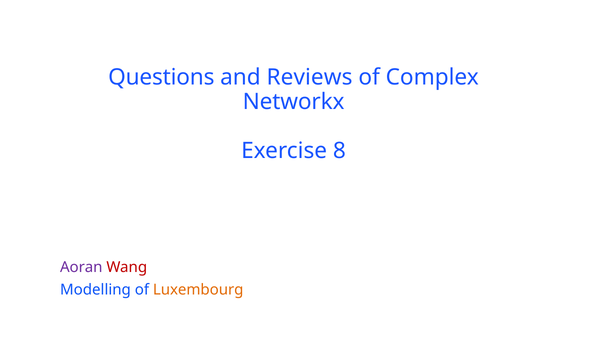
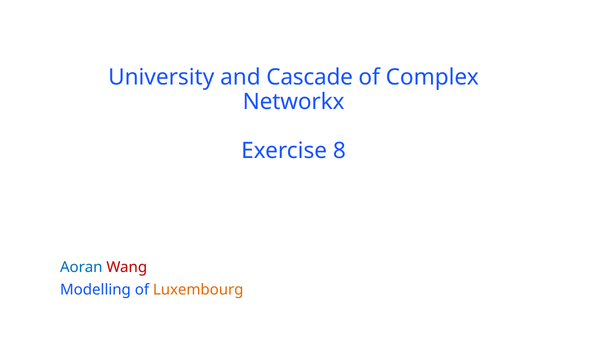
Questions: Questions -> University (161, 77)
Reviews: Reviews -> Cascade (310, 77)
Aoran colour: purple -> blue (81, 268)
